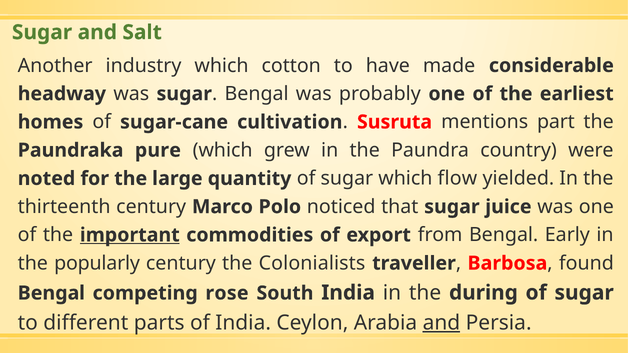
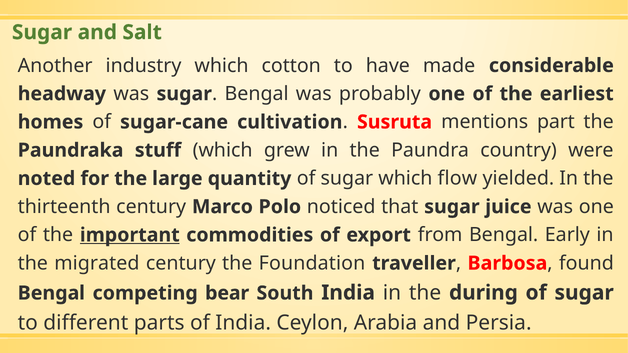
pure: pure -> stuff (158, 150)
popularly: popularly -> migrated (97, 263)
Colonialists: Colonialists -> Foundation (312, 263)
rose: rose -> bear (227, 293)
and underline: present -> none (441, 323)
